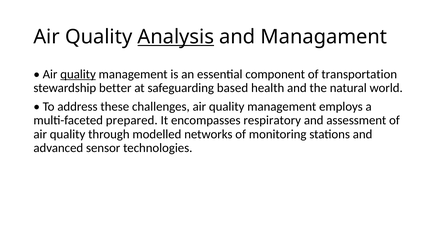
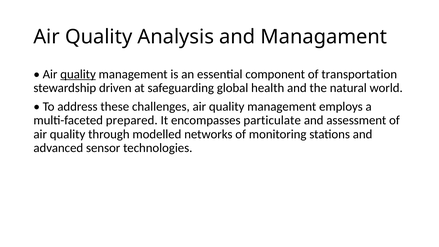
Analysis underline: present -> none (176, 37)
better: better -> driven (115, 88)
based: based -> global (233, 88)
respiratory: respiratory -> particulate (272, 120)
